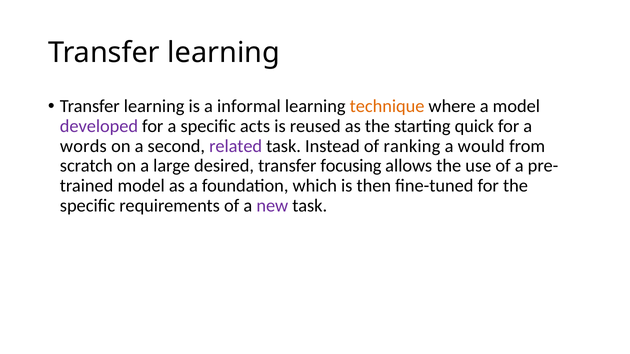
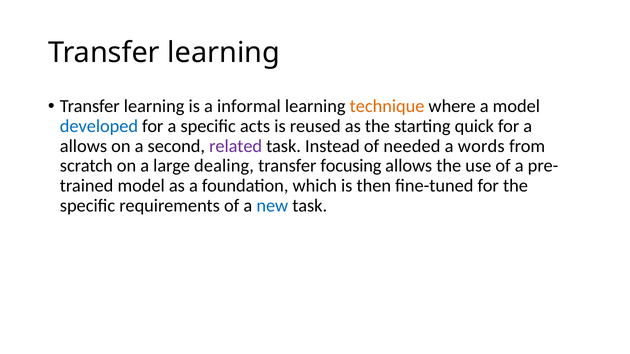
developed colour: purple -> blue (99, 126)
words: words -> allows (83, 146)
ranking: ranking -> needed (412, 146)
would: would -> words (481, 146)
desired: desired -> dealing (224, 166)
new colour: purple -> blue (272, 206)
